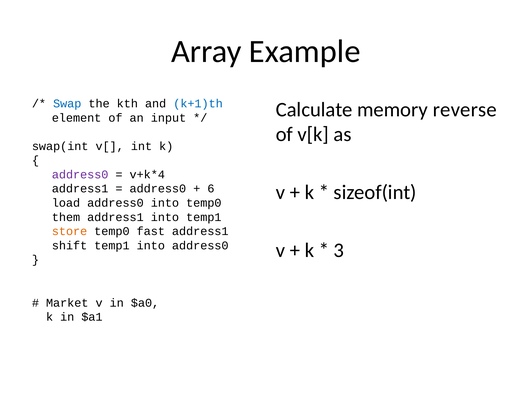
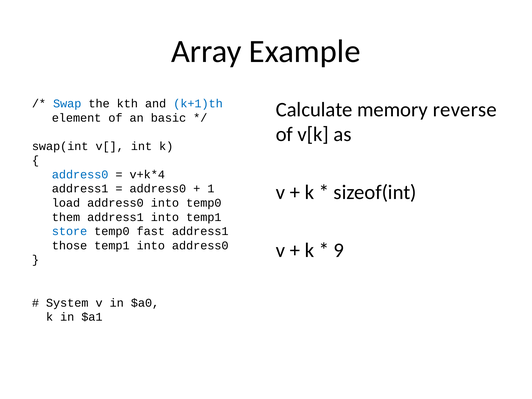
input: input -> basic (168, 118)
address0 colour: purple -> blue (80, 175)
6: 6 -> 1 (211, 189)
store colour: orange -> blue (70, 231)
shift: shift -> those (70, 245)
3: 3 -> 9 (339, 250)
Market: Market -> System (67, 303)
